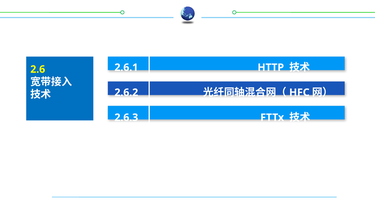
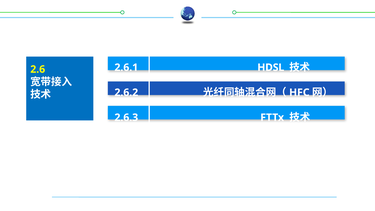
HTTP: HTTP -> HDSL (271, 67)
